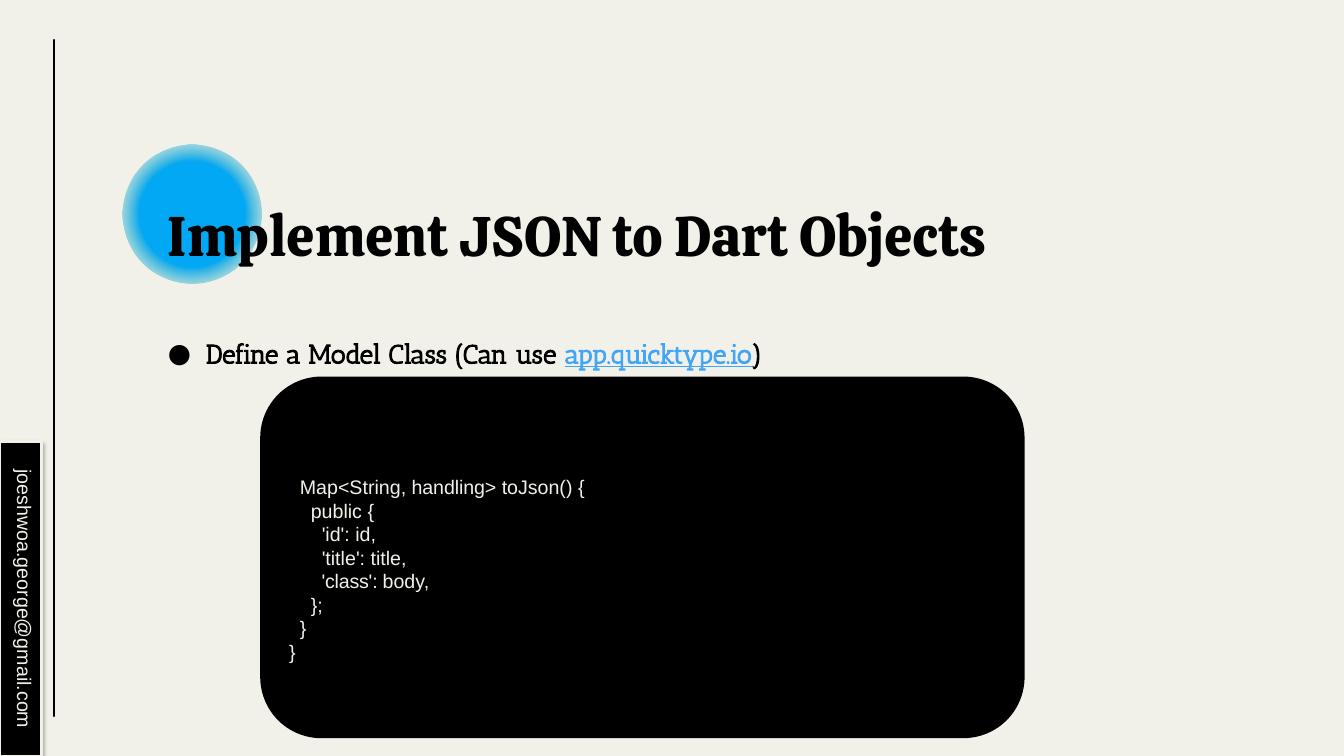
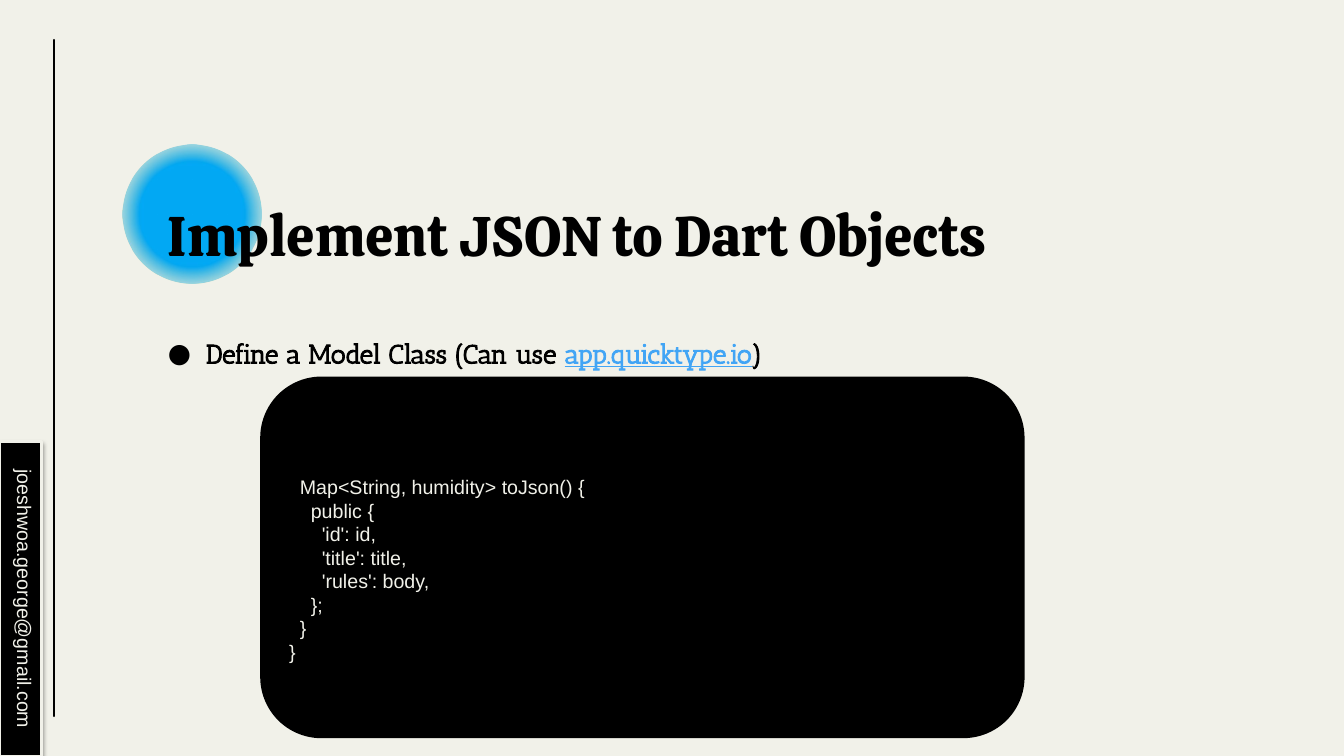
handling>: handling> -> humidity> (454, 488)
class: class -> rules (350, 582)
